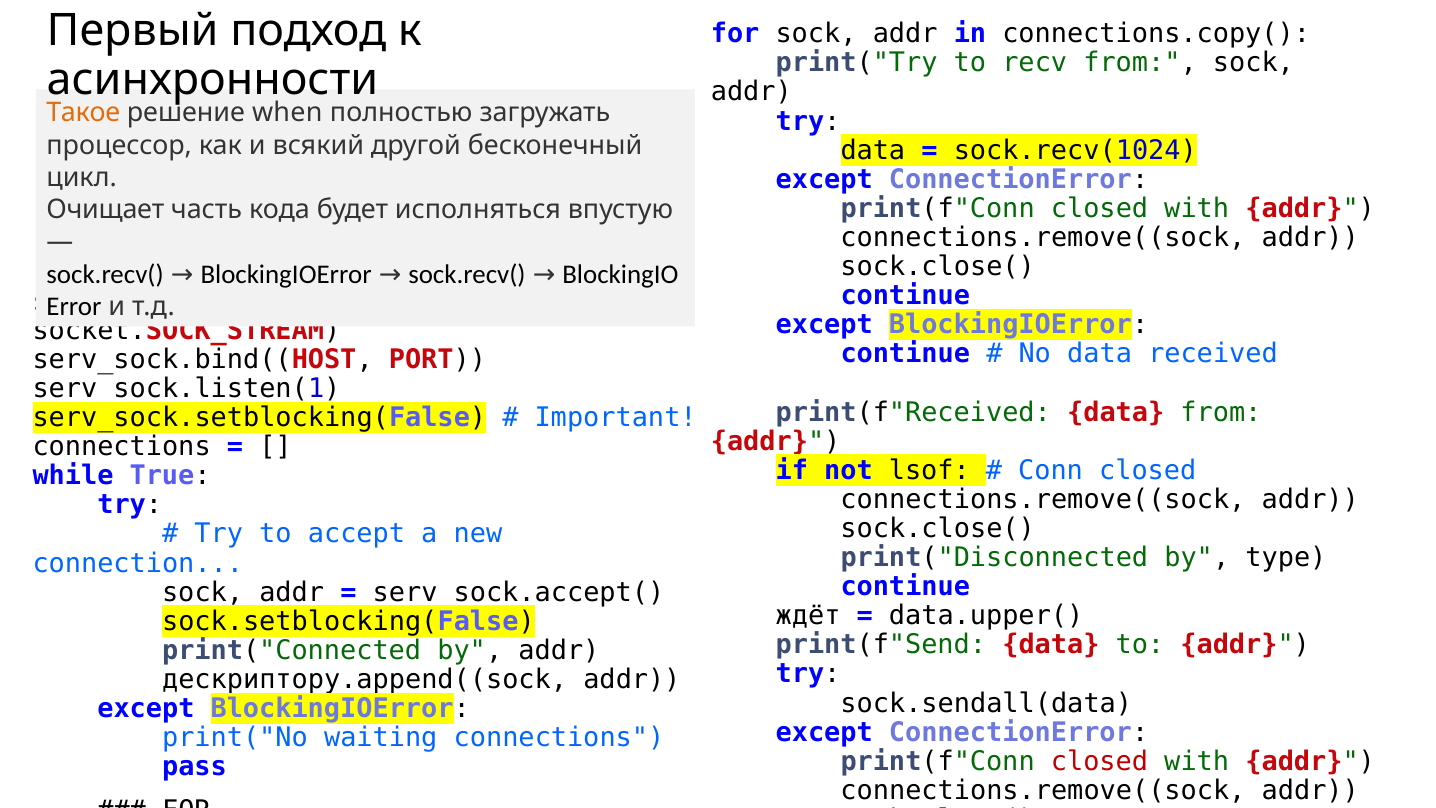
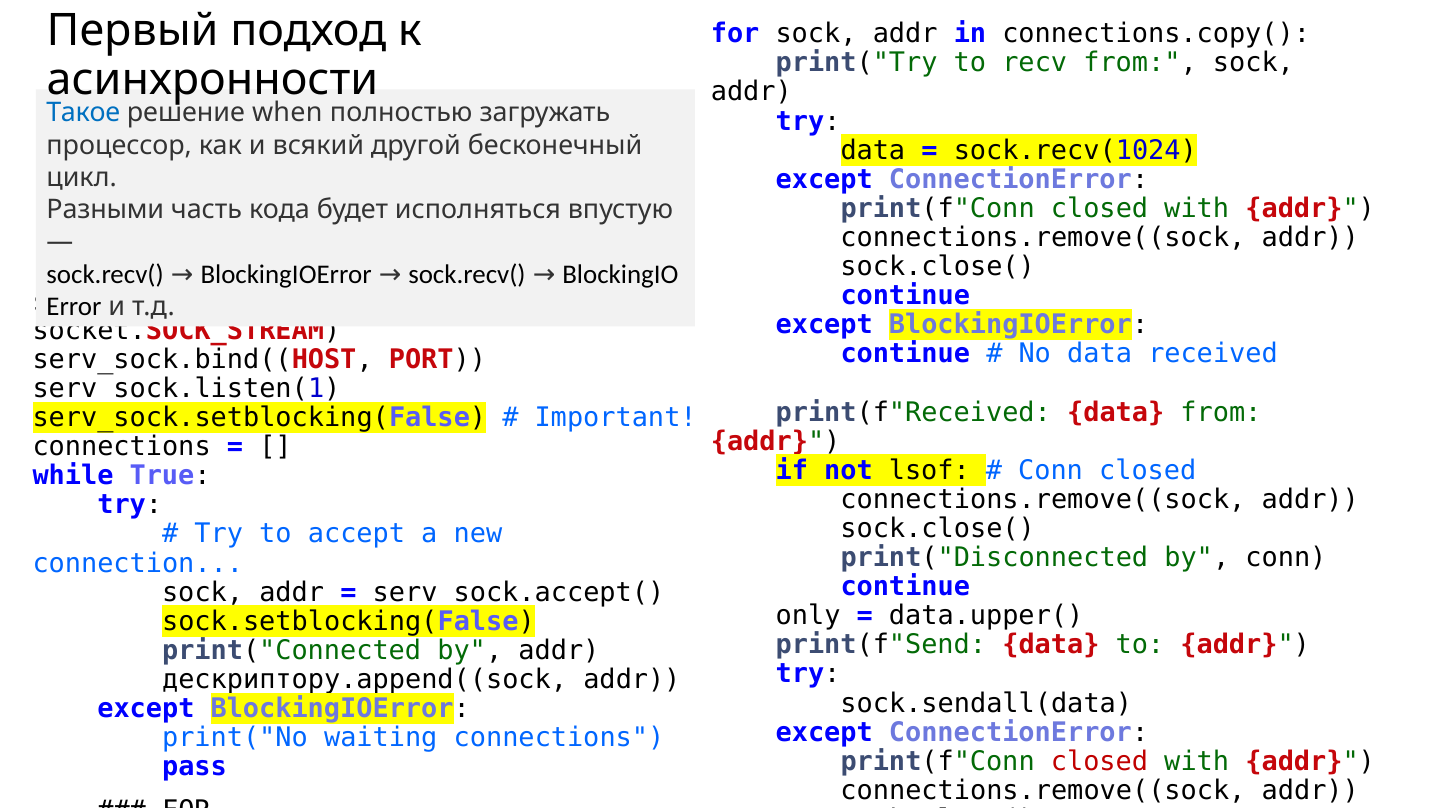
Такое colour: orange -> blue (83, 113)
Очищает: Очищает -> Разными (105, 210)
by type: type -> conn (1286, 557)
ждёт: ждёт -> only (808, 616)
